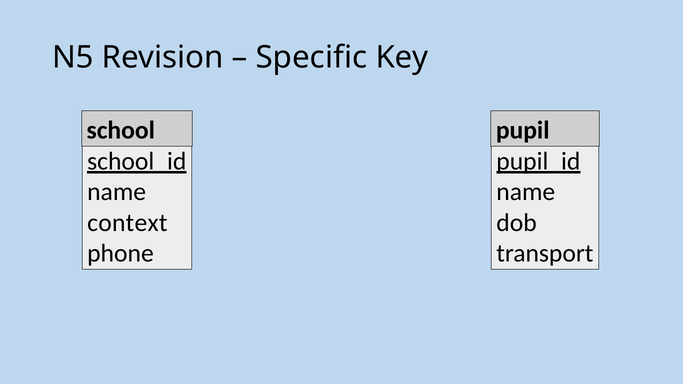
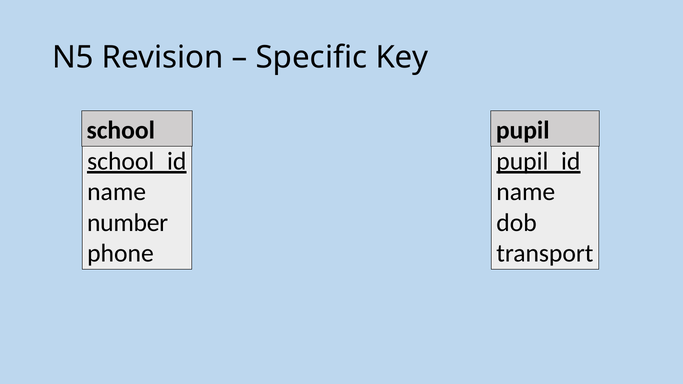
context: context -> number (128, 223)
